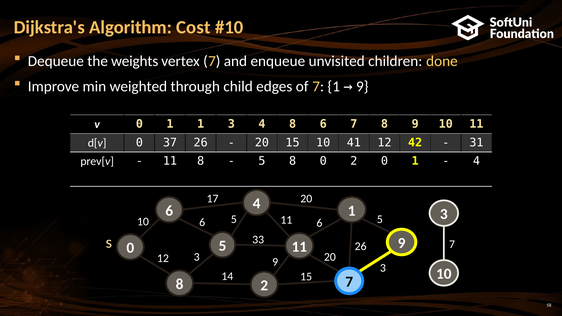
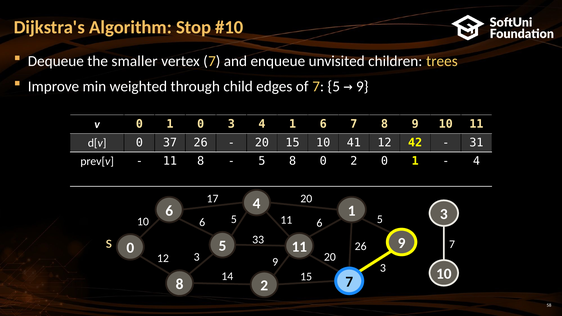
Cost: Cost -> Stop (194, 27)
weights: weights -> smaller (135, 61)
done: done -> trees (442, 61)
of 7 1: 1 -> 5 (334, 86)
1 1: 1 -> 0 (201, 124)
4 8: 8 -> 1 (293, 124)
